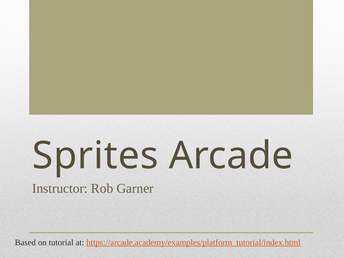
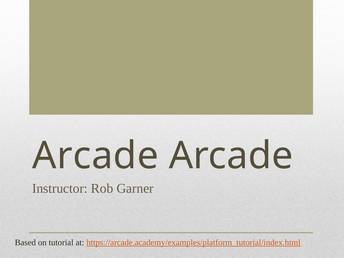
Sprites: Sprites -> Arcade (95, 156)
